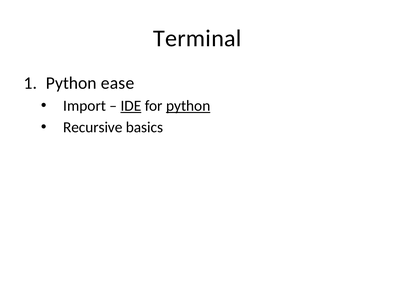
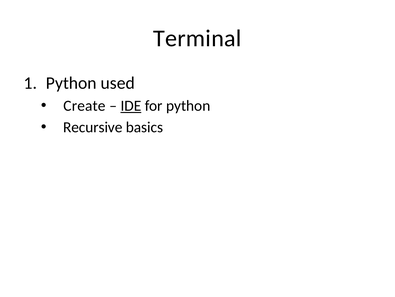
ease: ease -> used (118, 83)
Import: Import -> Create (85, 106)
python underline: present -> none (188, 106)
